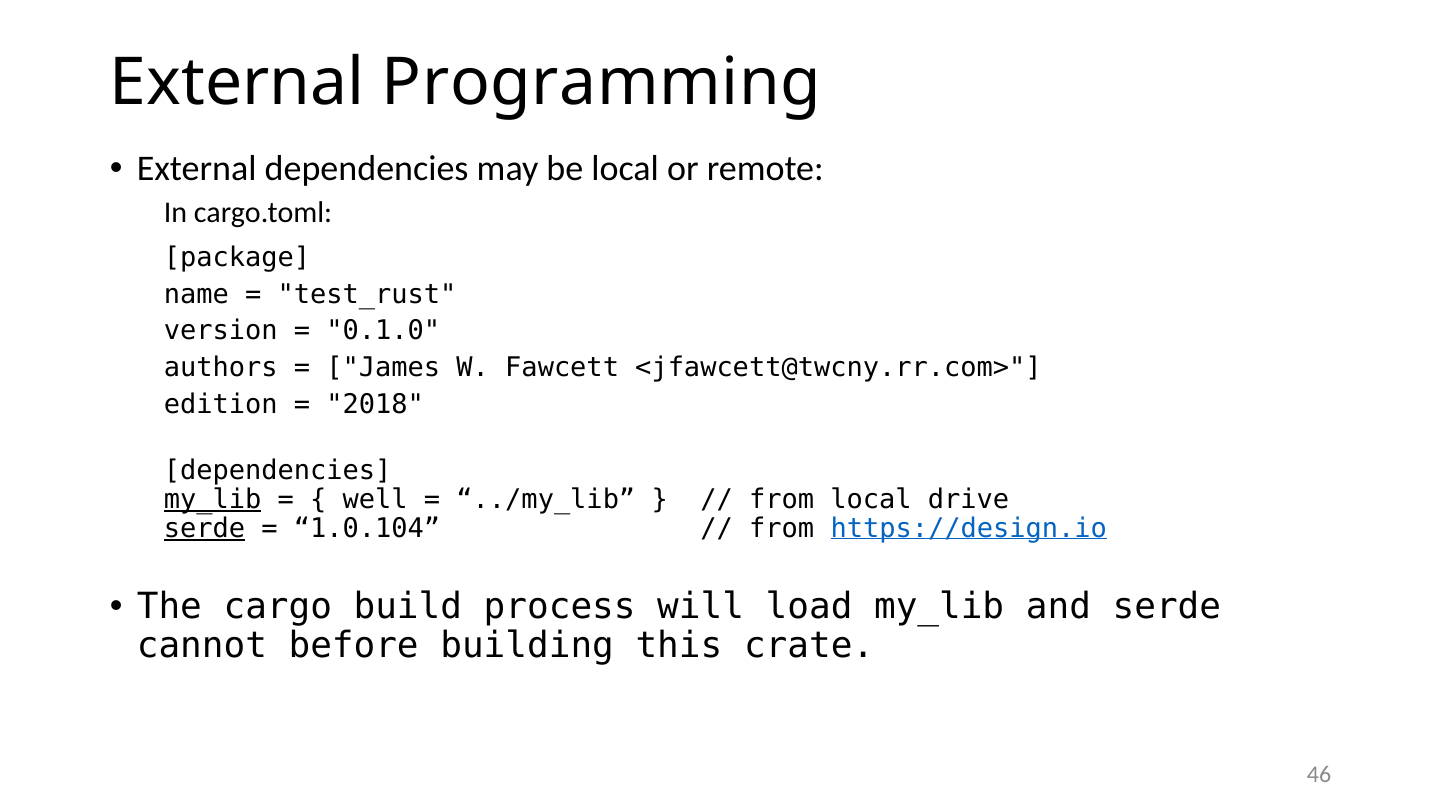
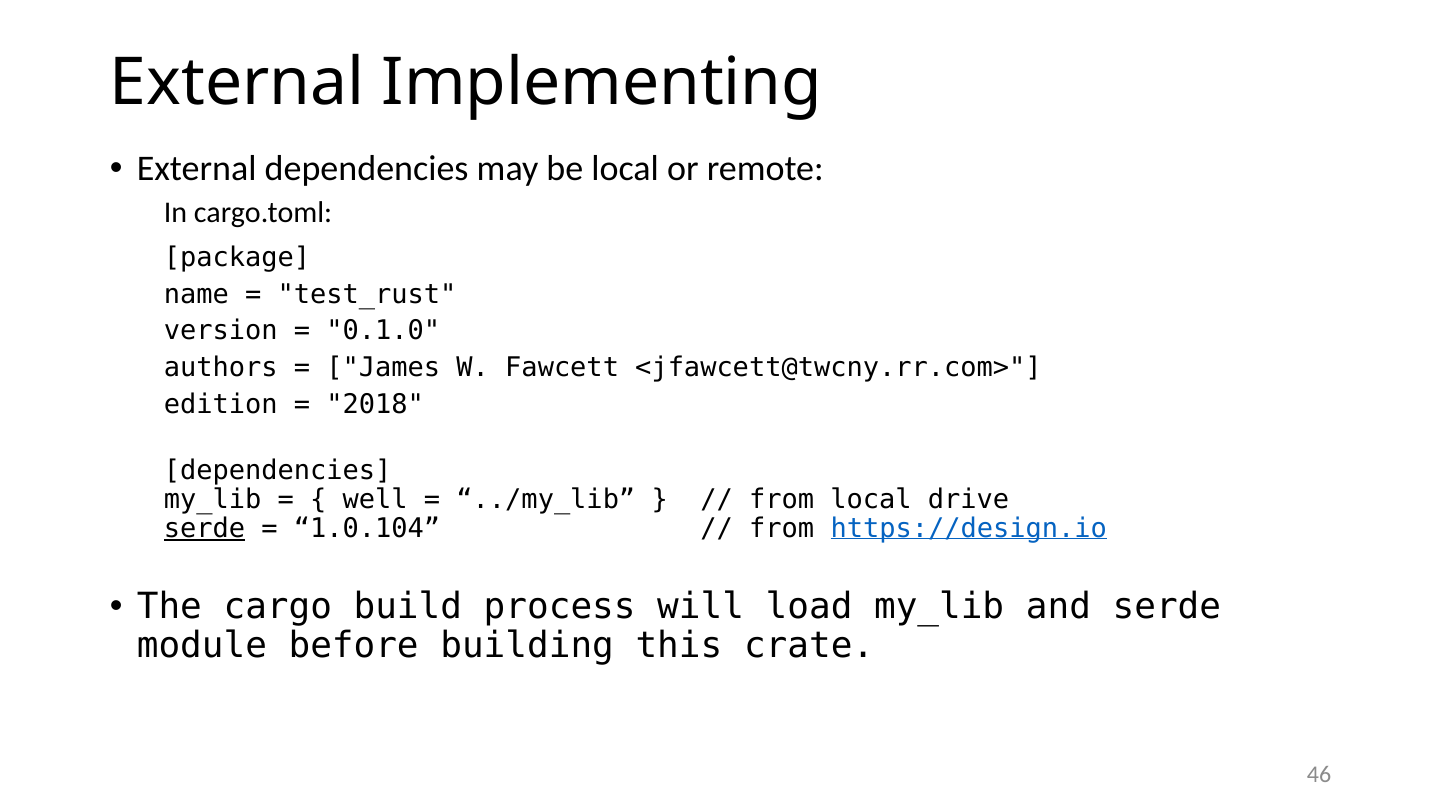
Programming: Programming -> Implementing (602, 83)
my_lib underline: present -> none (213, 499)
cannot: cannot -> module (202, 645)
